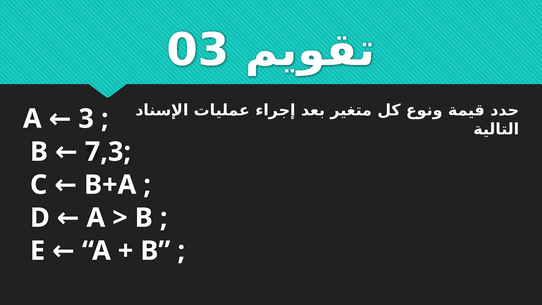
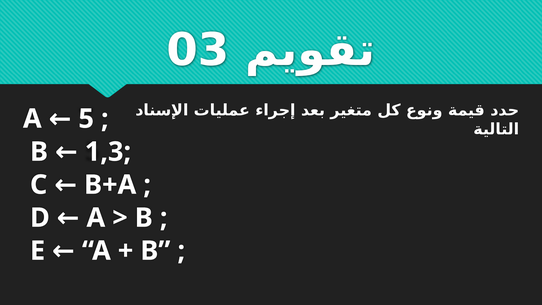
3: 3 -> 5 (86, 119)
7,3: 7,3 -> 1,3 (108, 152)
